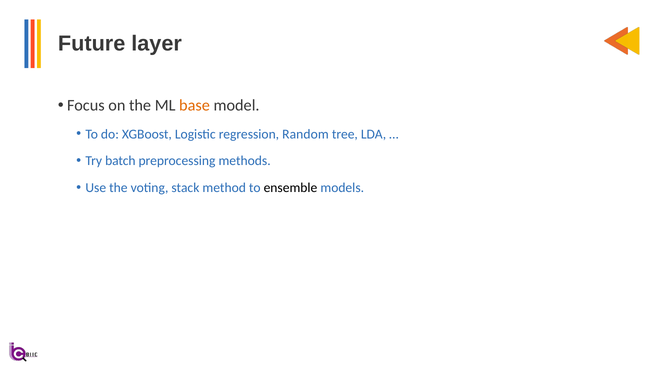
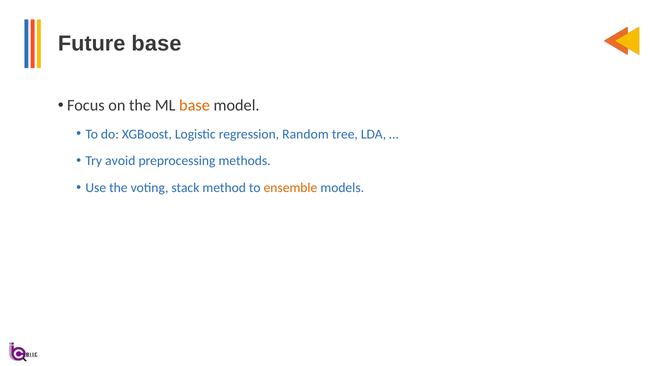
Future layer: layer -> base (156, 44)
batch: batch -> avoid (120, 161)
ensemble colour: black -> orange (290, 188)
